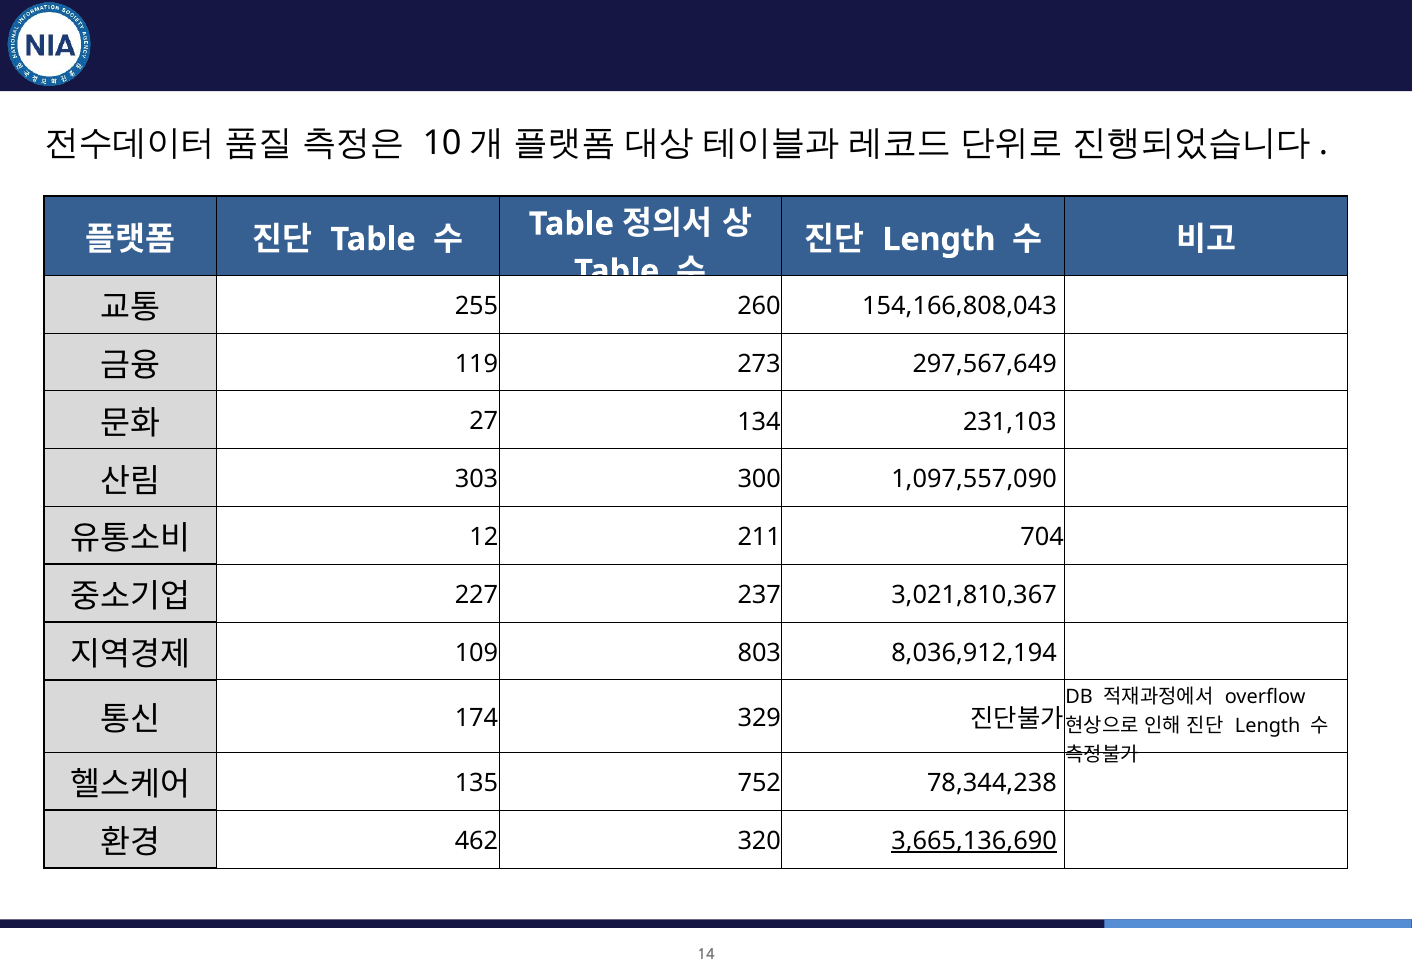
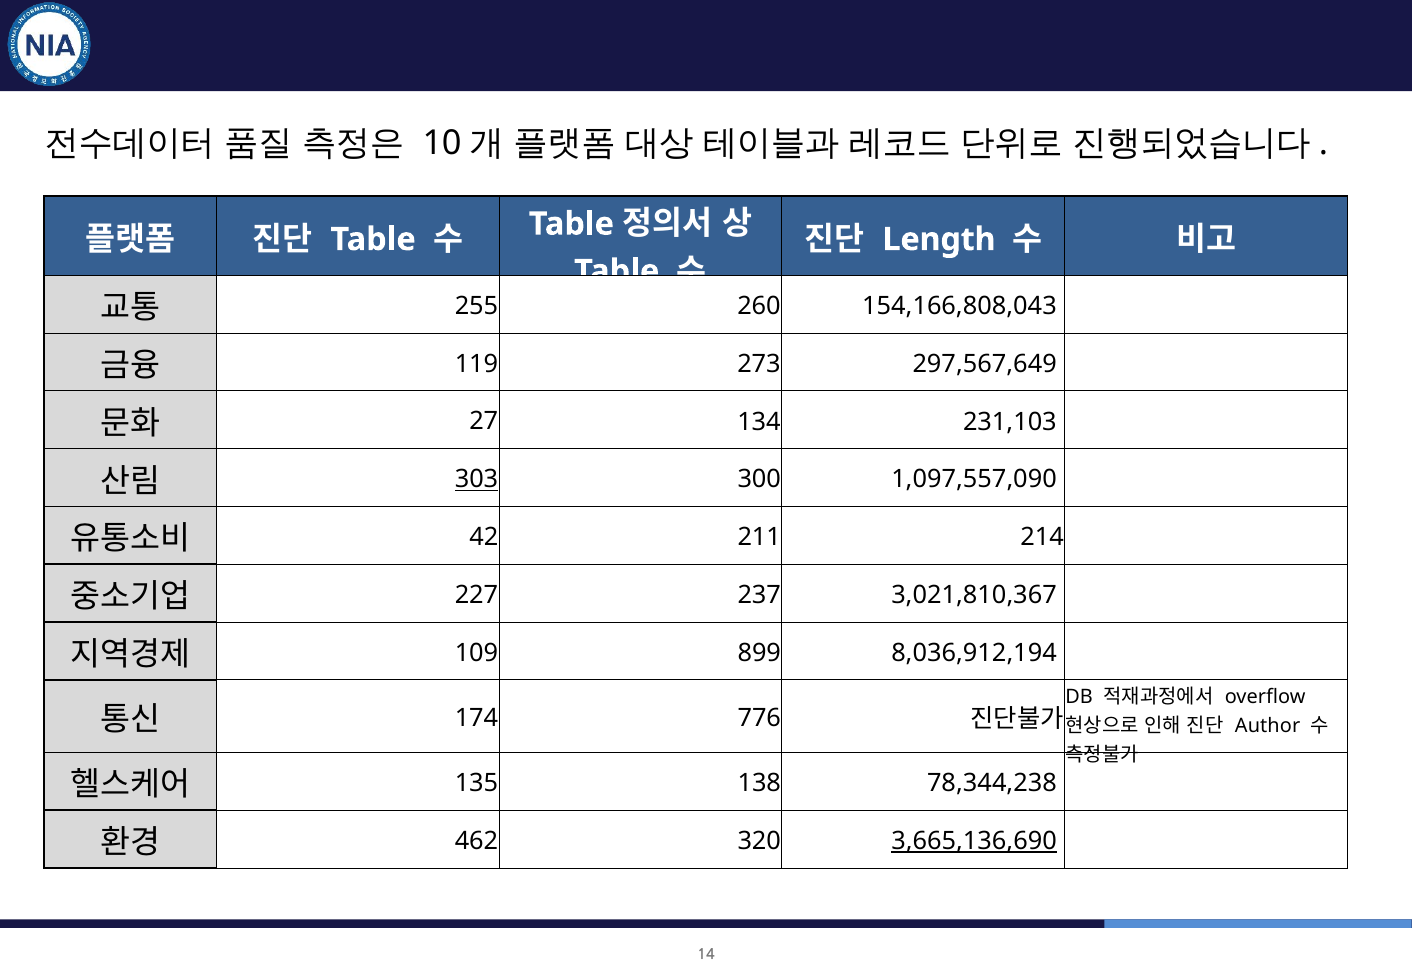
303 underline: none -> present (477, 480)
12: 12 -> 42 (484, 537)
704: 704 -> 214 (1042, 537)
803: 803 -> 899 (759, 653)
329: 329 -> 776 (759, 718)
Length: Length -> Author (1268, 727)
752: 752 -> 138 (759, 784)
